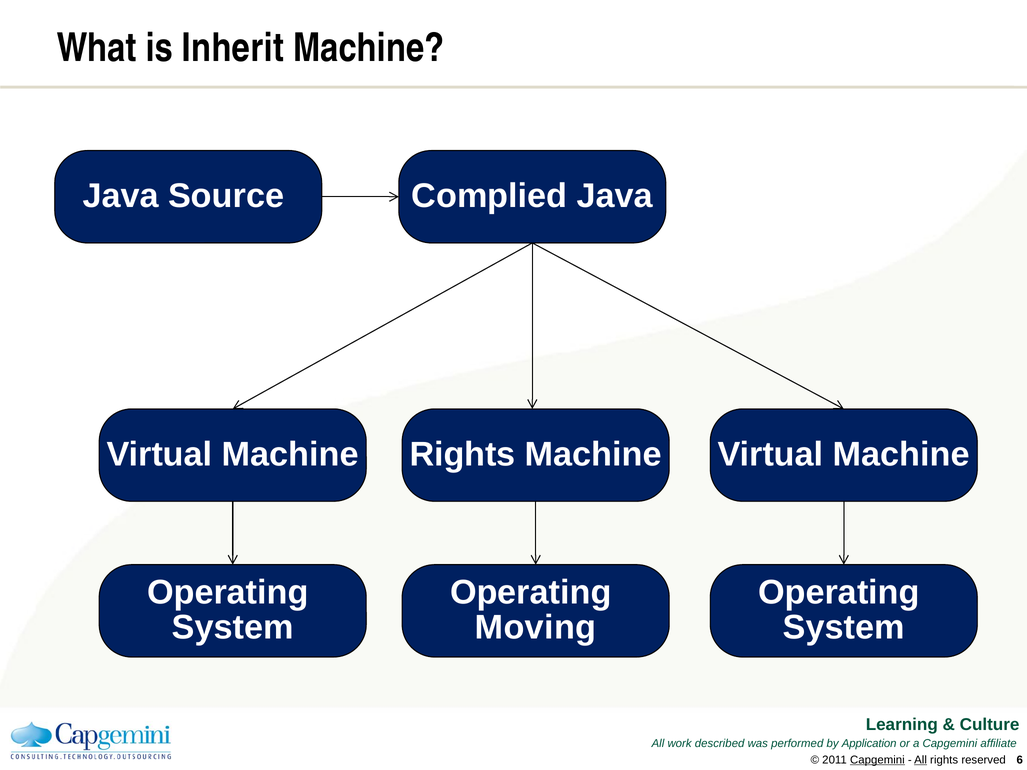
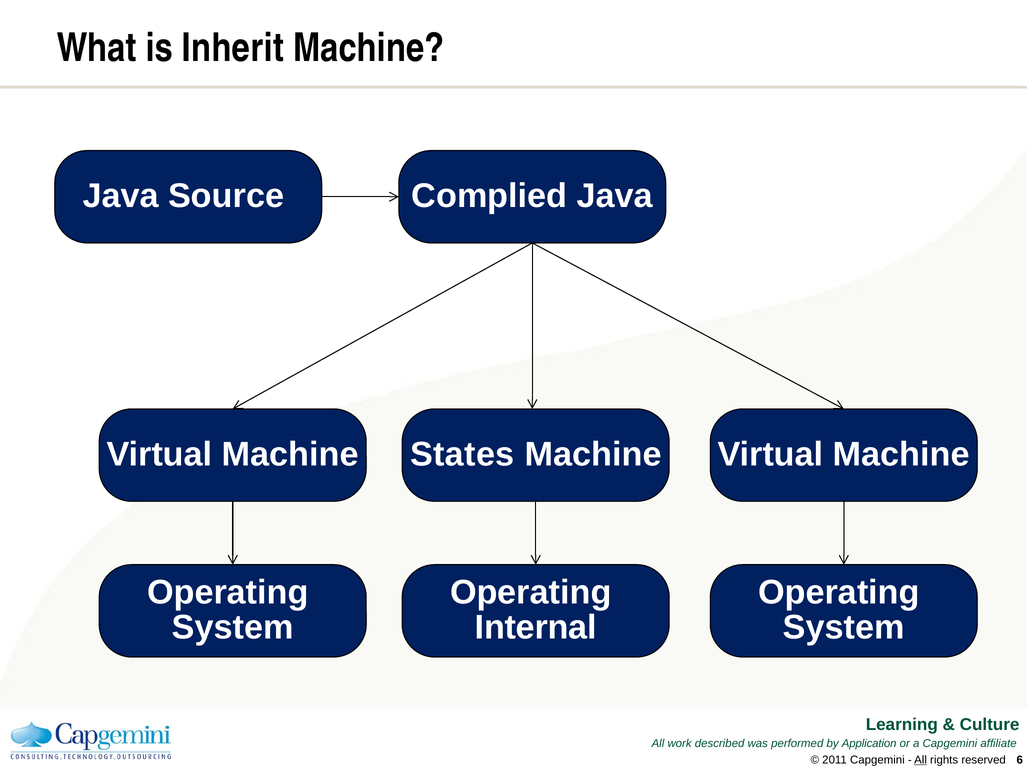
Rights: Rights -> States (462, 454)
Moving: Moving -> Internal (536, 628)
Capgemini underline: present -> none (877, 760)
